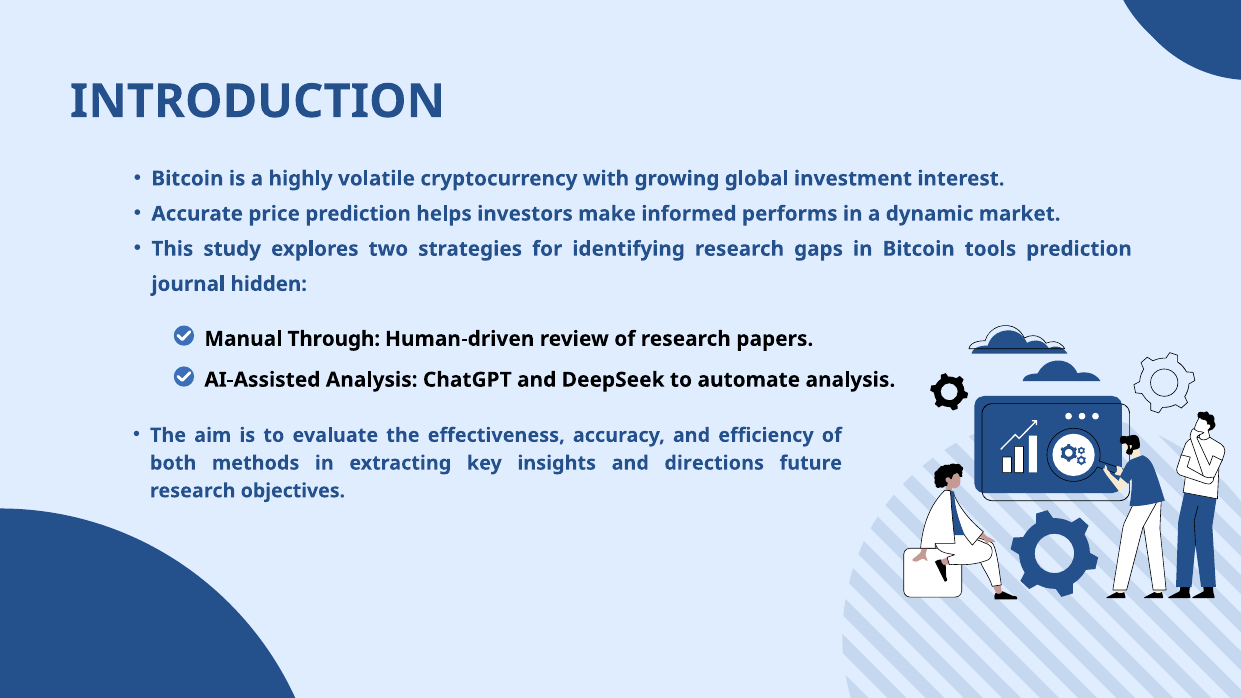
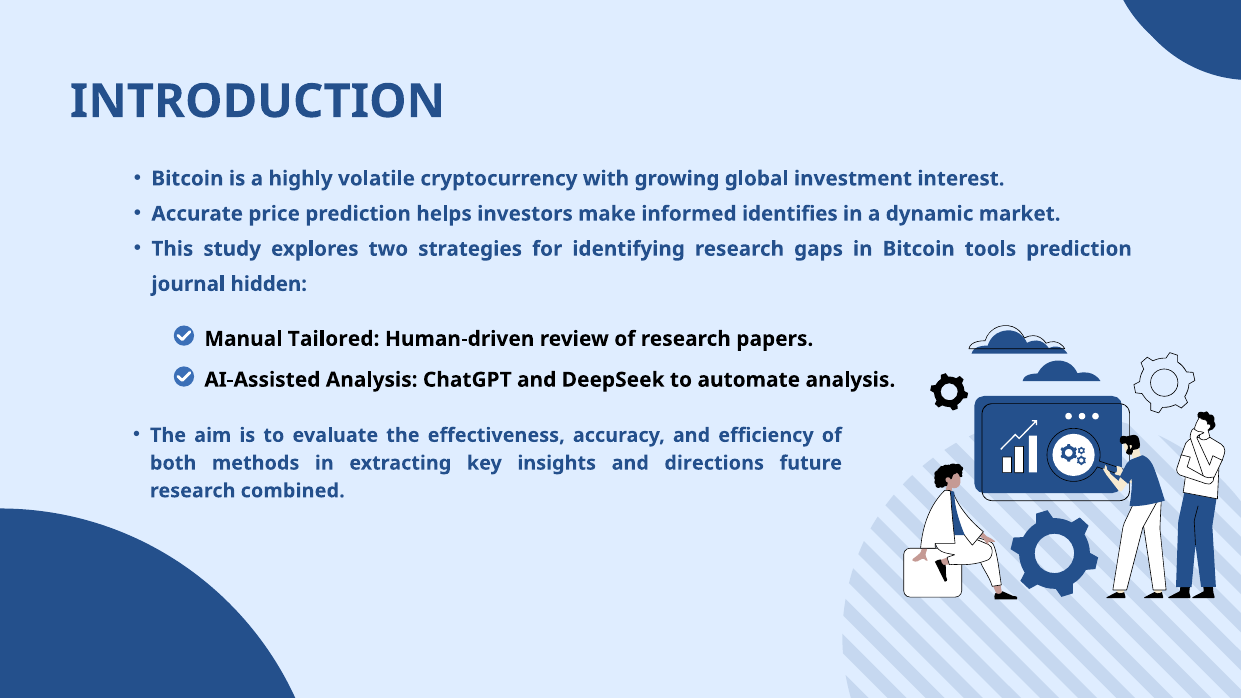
performs: performs -> identifies (790, 214)
Through: Through -> Tailored (334, 339)
objectives: objectives -> combined (293, 491)
